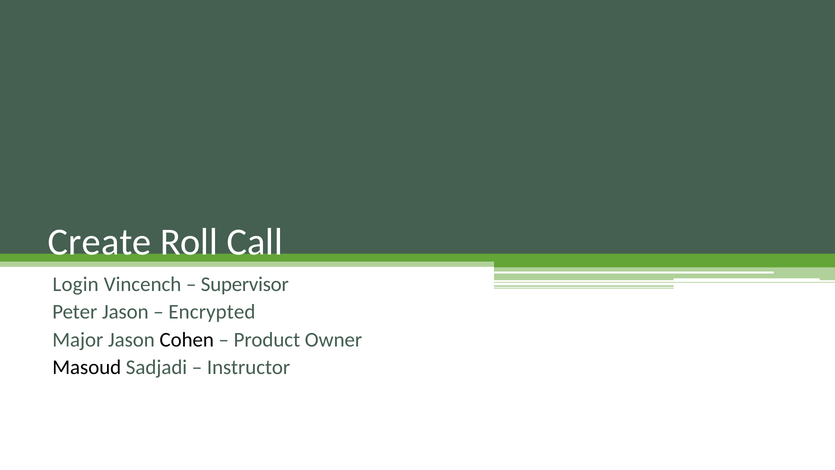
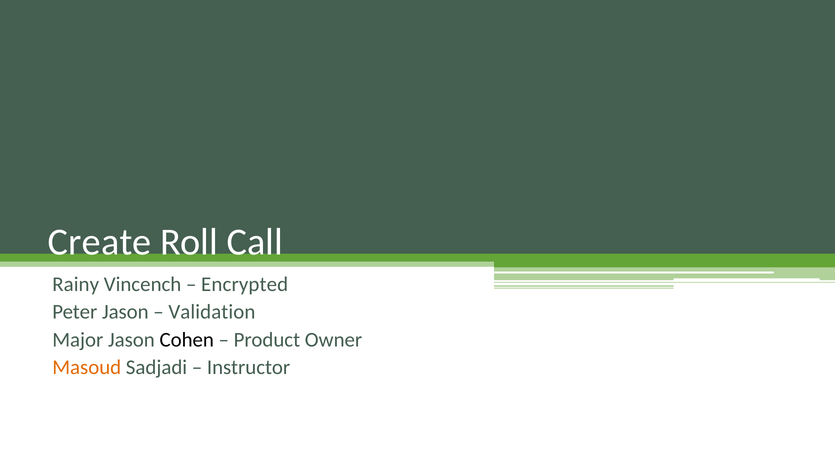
Login: Login -> Rainy (76, 284)
Supervisor: Supervisor -> Encrypted (245, 284)
Encrypted: Encrypted -> Validation (212, 312)
Masoud colour: black -> orange (87, 367)
